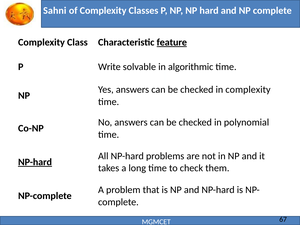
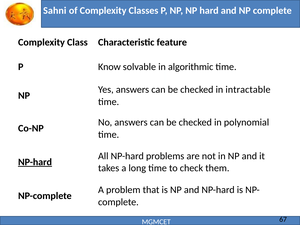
feature underline: present -> none (172, 42)
Write: Write -> Know (109, 67)
in complexity: complexity -> intractable (248, 90)
